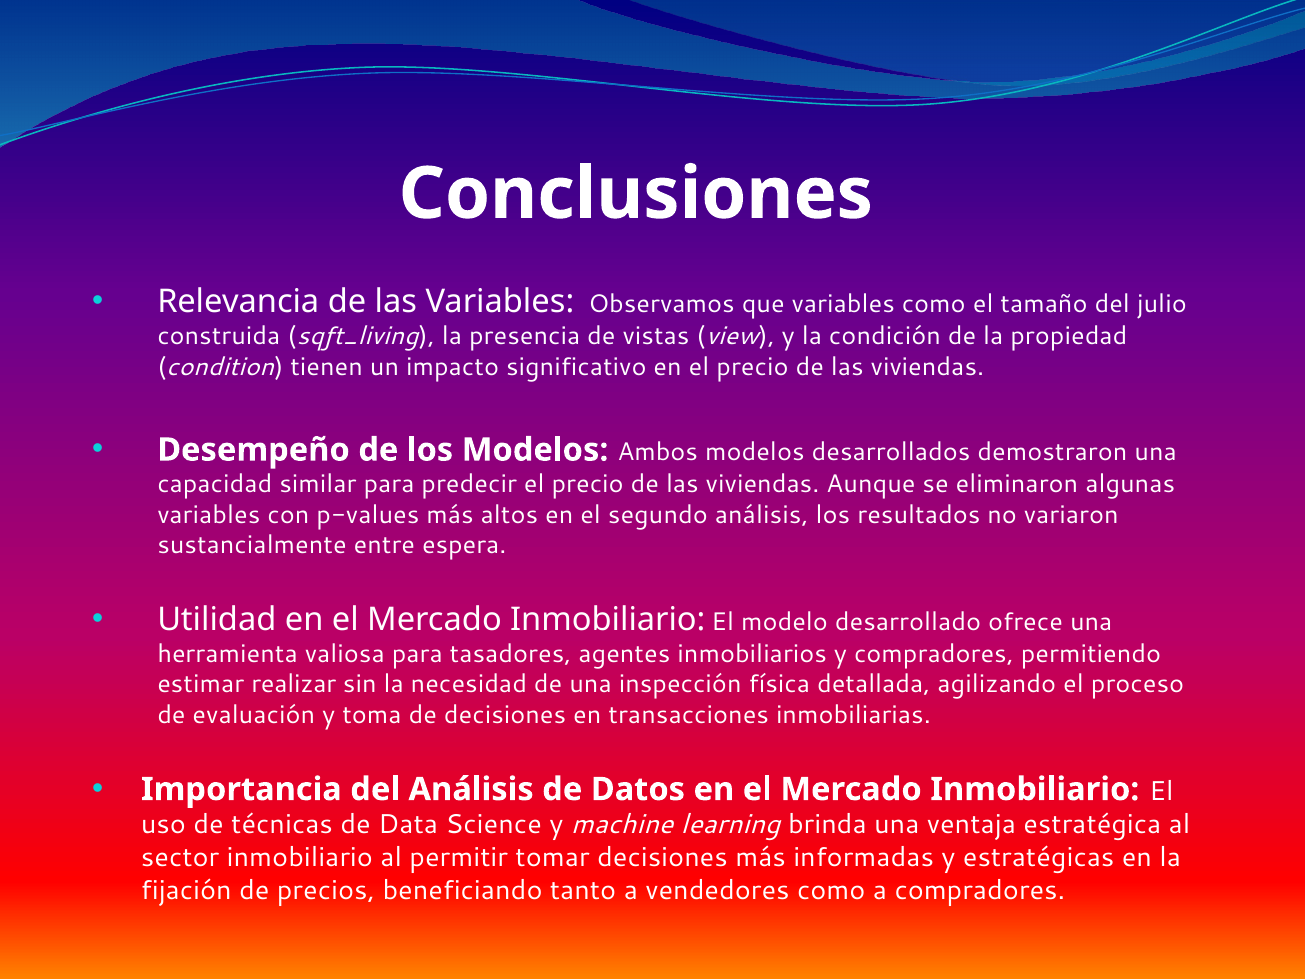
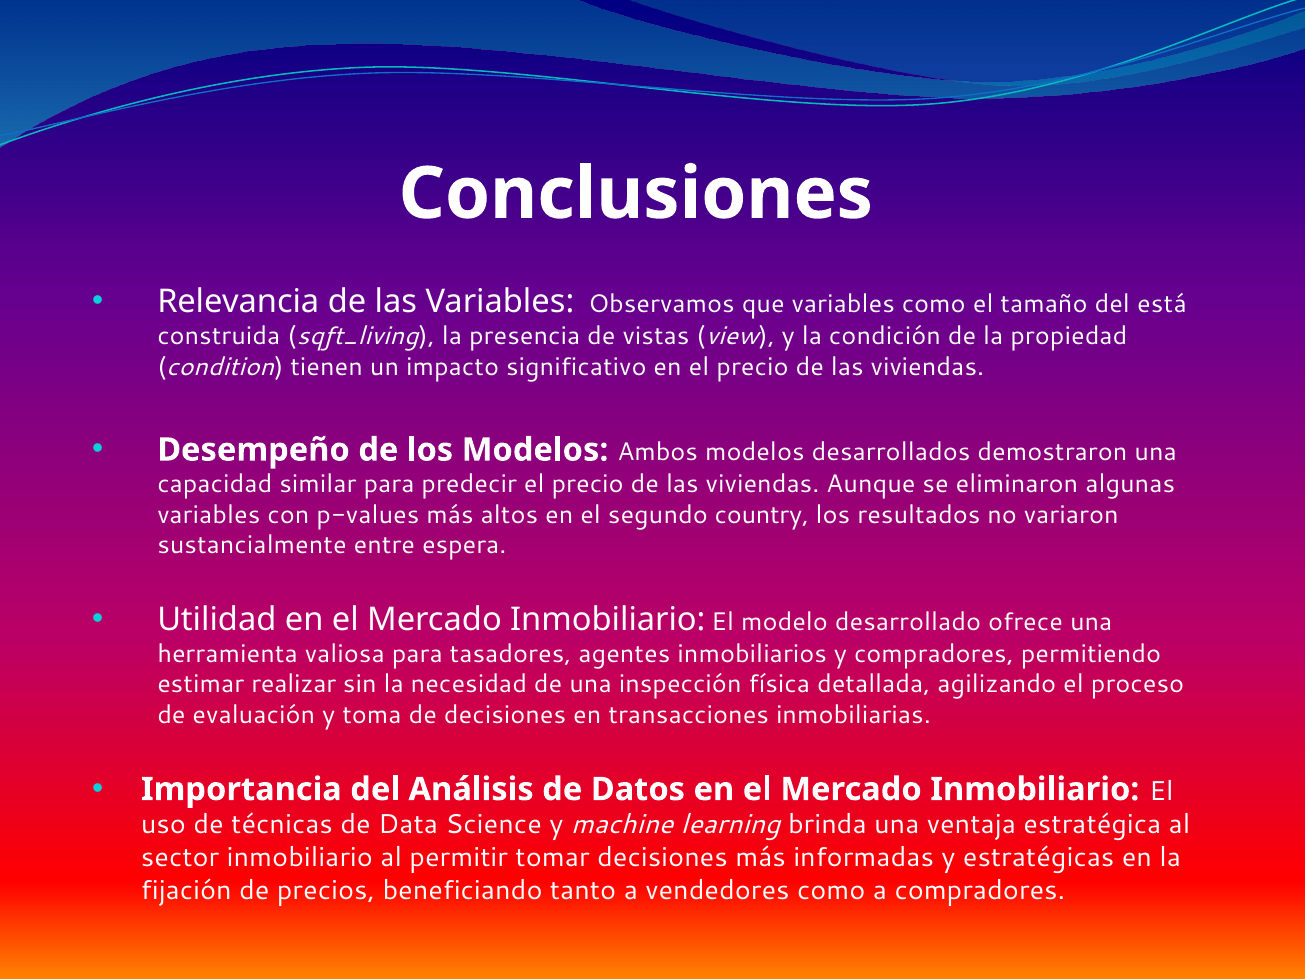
julio: julio -> está (1162, 304)
segundo análisis: análisis -> country (762, 515)
